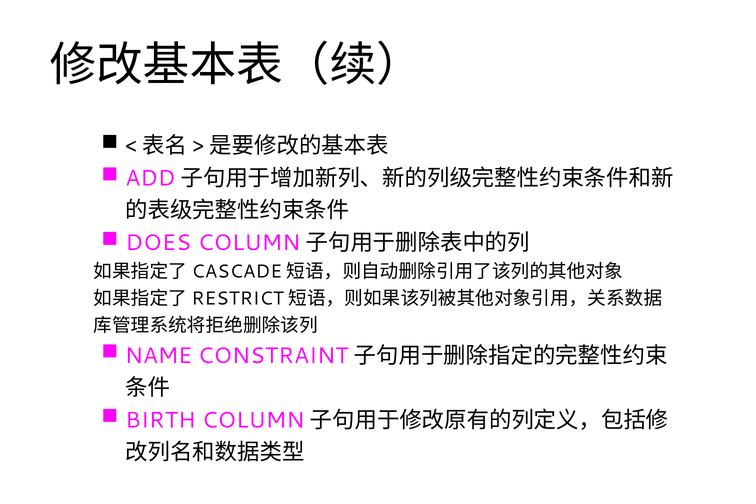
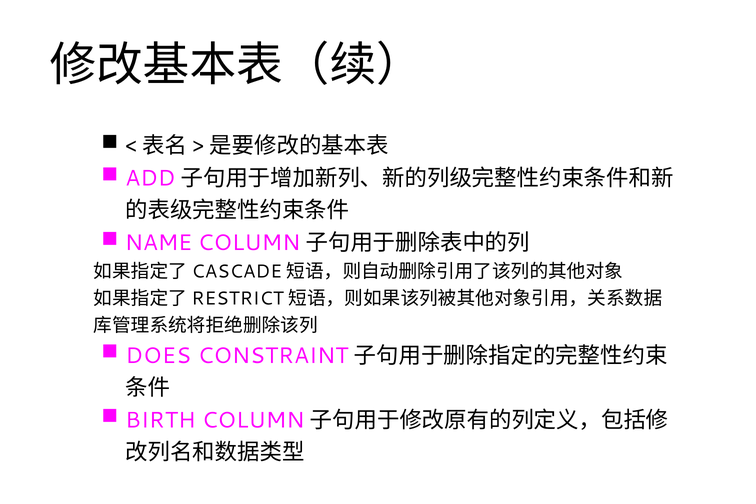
DOES: DOES -> NAME (158, 243)
NAME: NAME -> DOES (158, 356)
